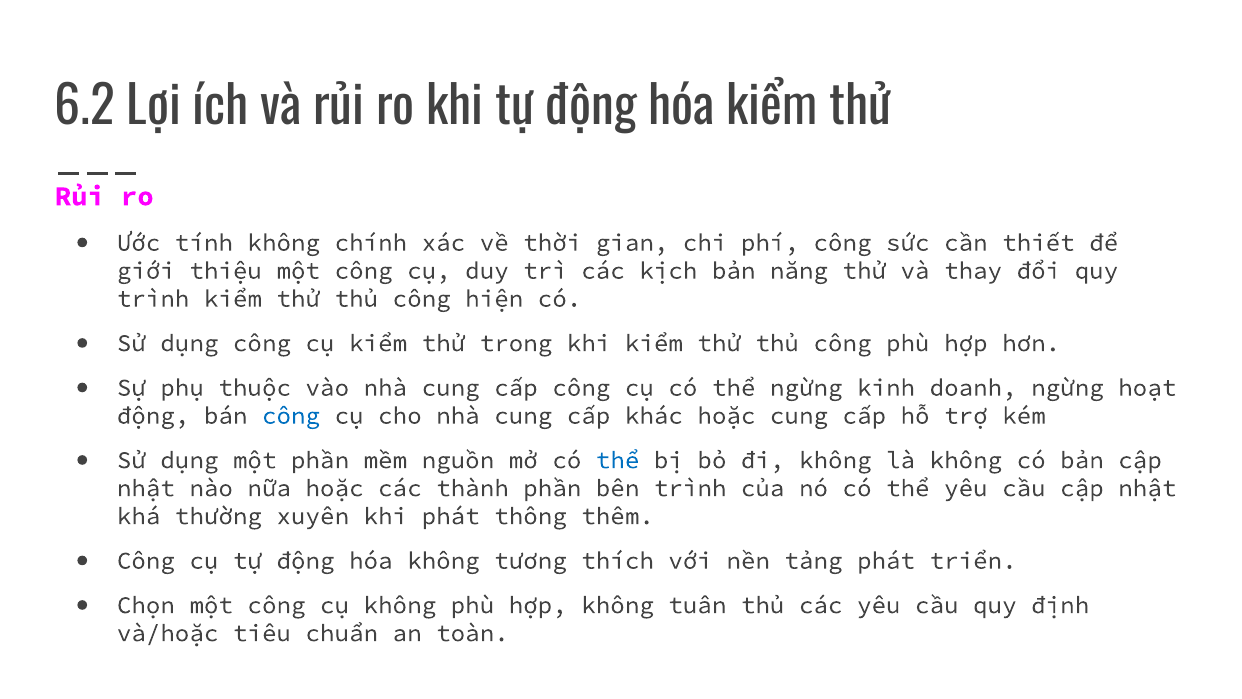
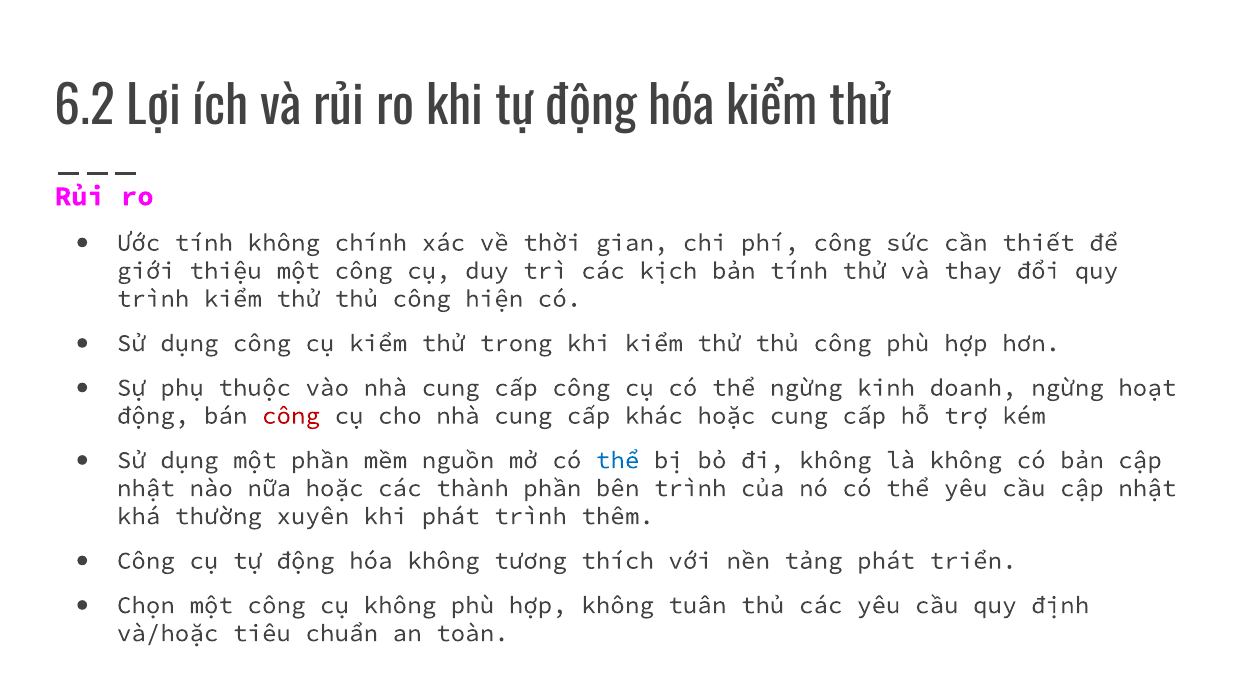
bản năng: năng -> tính (799, 271)
công colour: blue -> red (291, 415)
phát thông: thông -> trình (531, 516)
